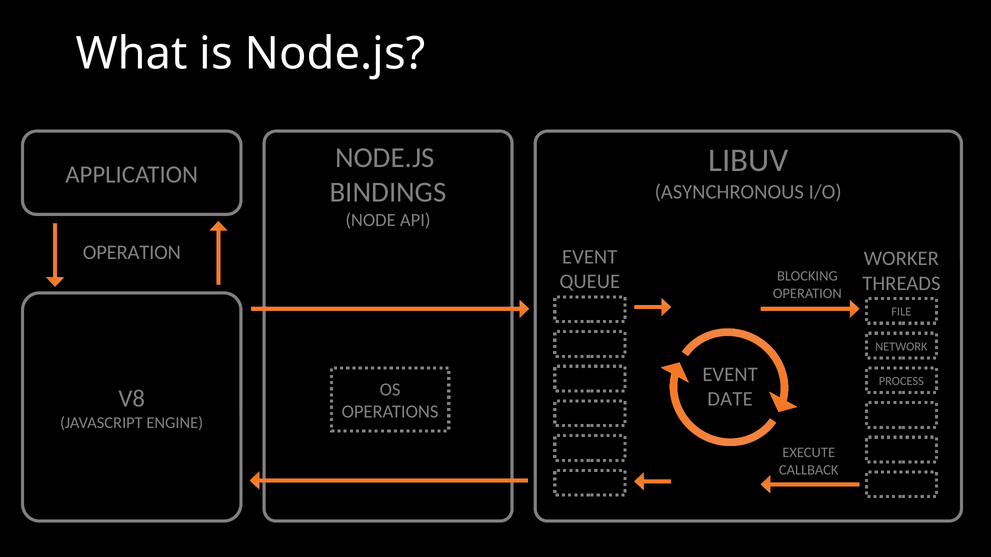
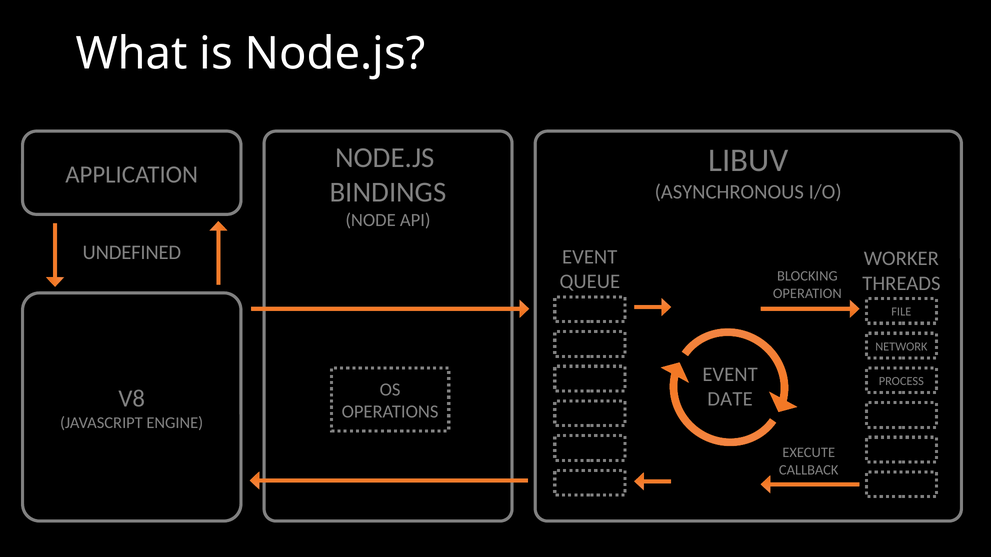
OPERATION: OPERATION -> UNDEFINED (132, 253)
